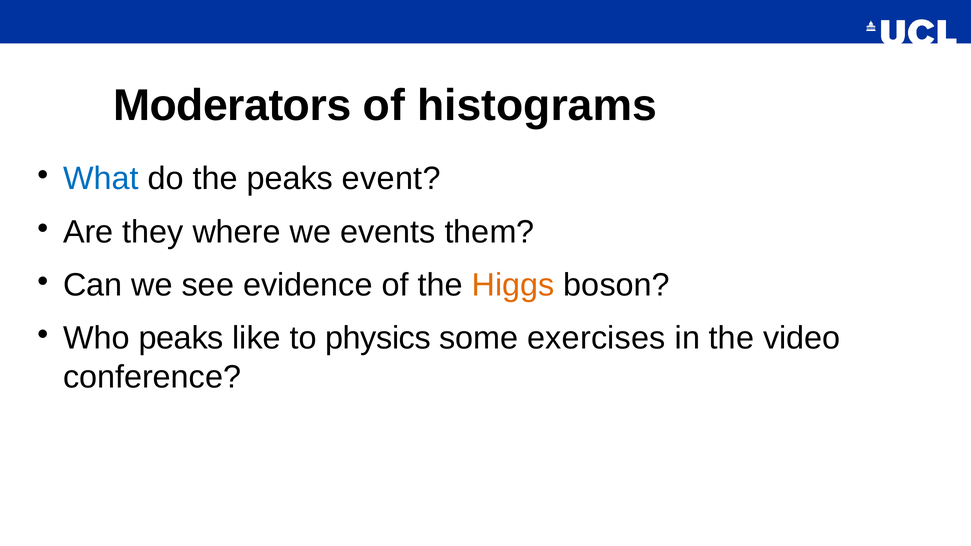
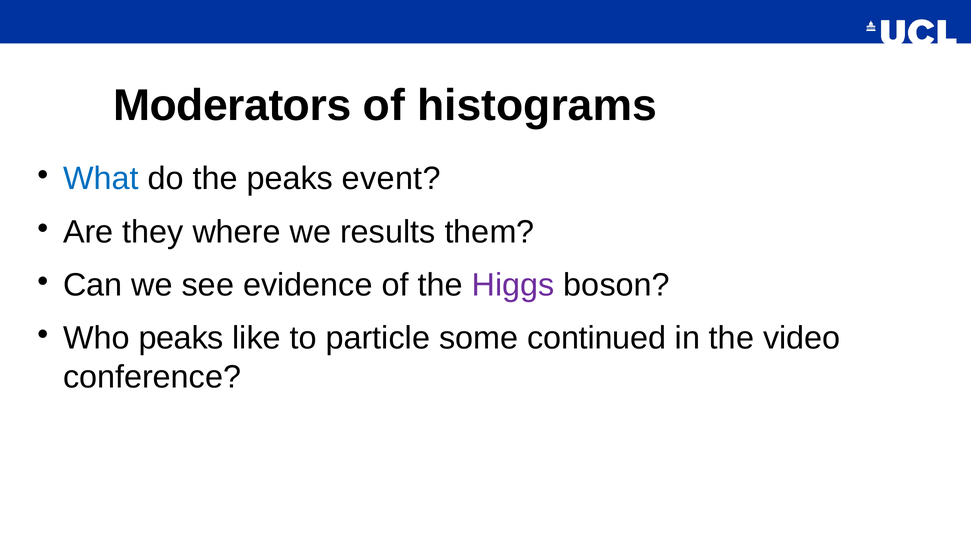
events: events -> results (388, 232)
Higgs colour: orange -> purple (513, 285)
physics: physics -> particle (378, 338)
exercises: exercises -> continued (597, 338)
